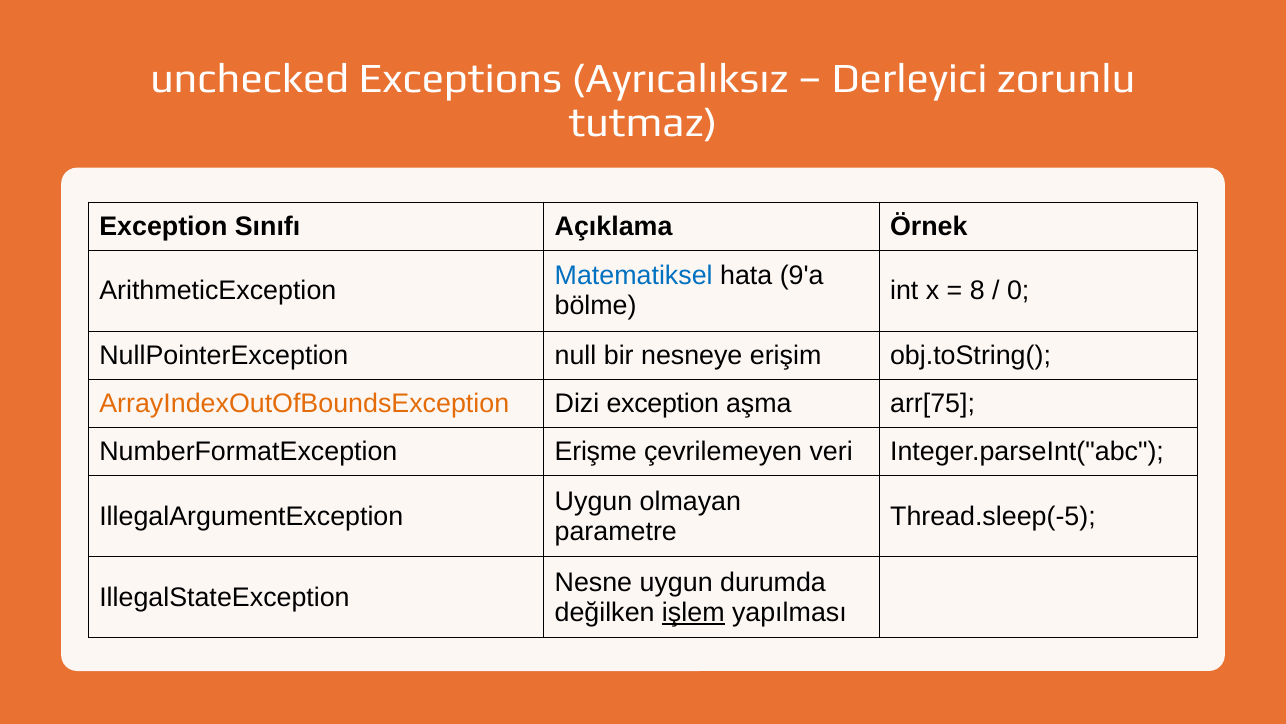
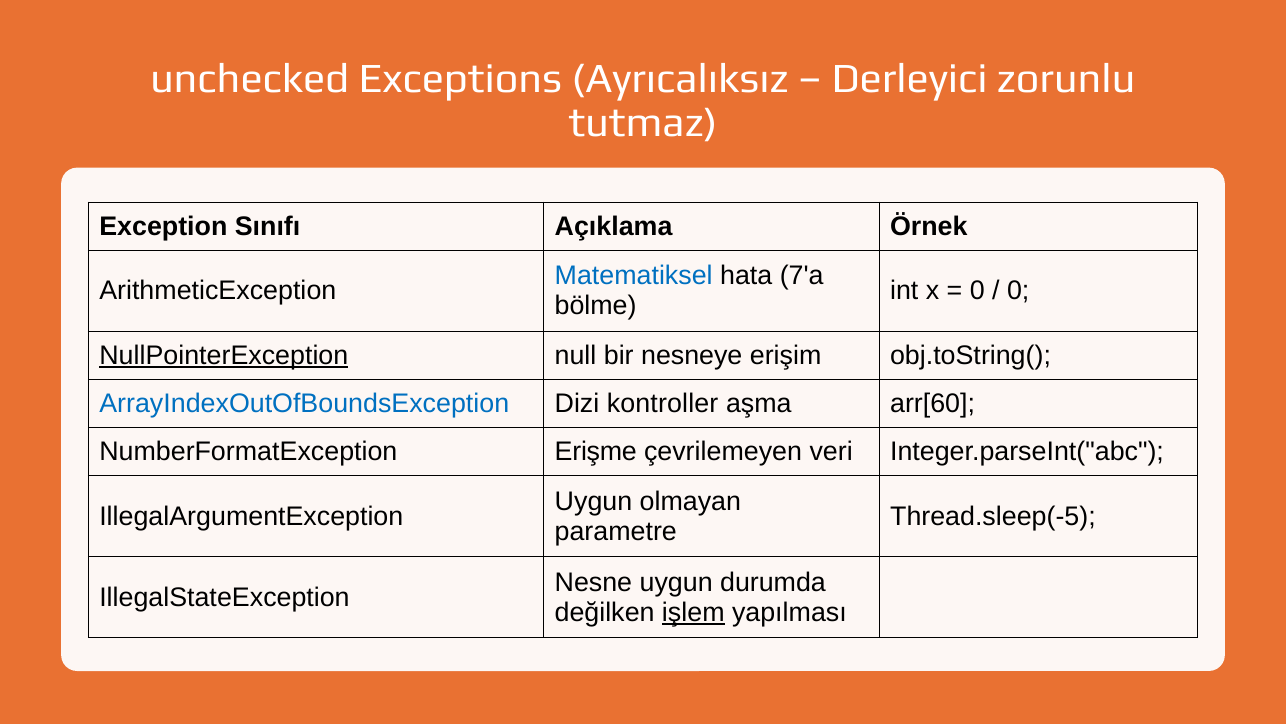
9'a: 9'a -> 7'a (802, 276)
8: 8 -> 0 (977, 291)
NullPointerException underline: none -> present (224, 355)
ArrayIndexOutOfBoundsException colour: orange -> blue (304, 403)
Dizi exception: exception -> kontroller (663, 403)
arr[75: arr[75 -> arr[60 (933, 403)
